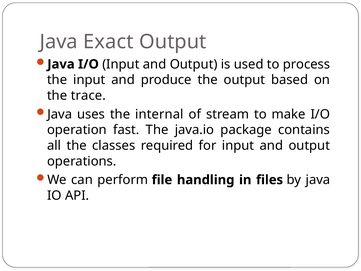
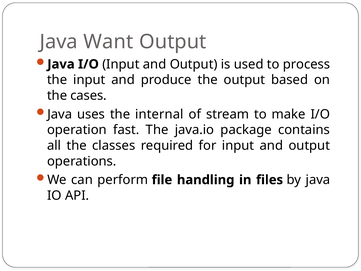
Exact: Exact -> Want (108, 42)
trace: trace -> cases (88, 96)
